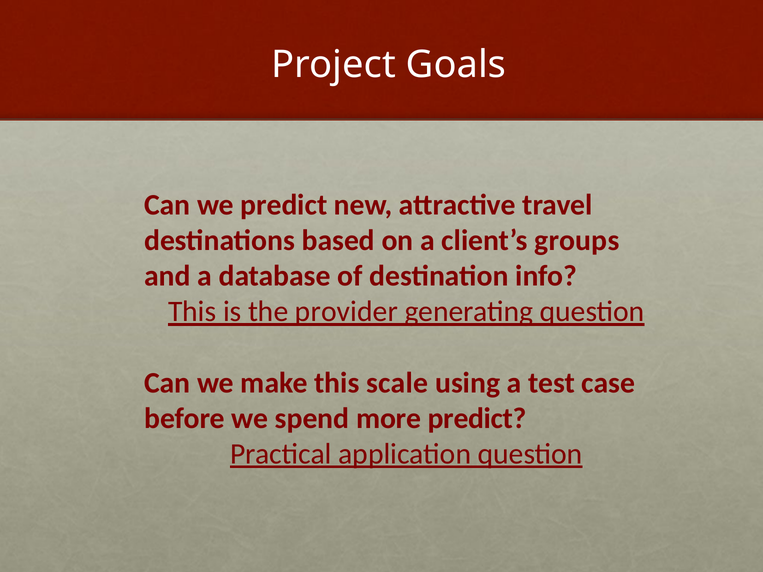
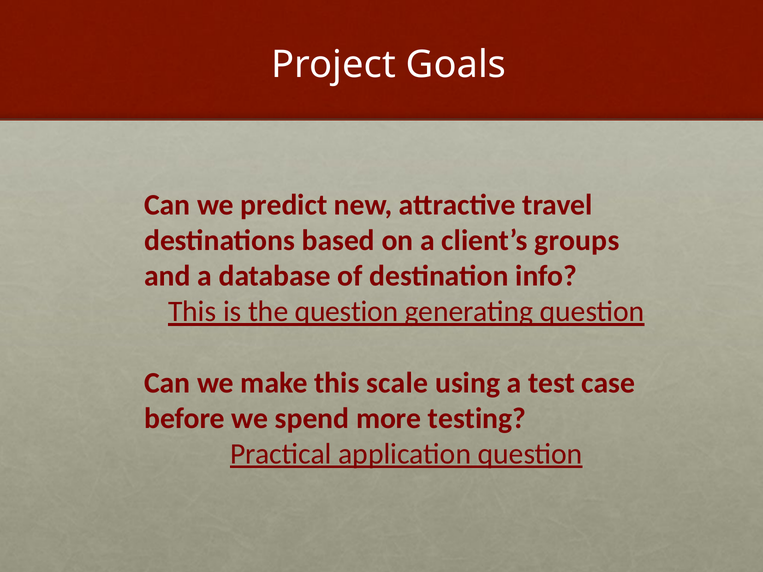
the provider: provider -> question (347, 312)
more predict: predict -> testing (477, 419)
